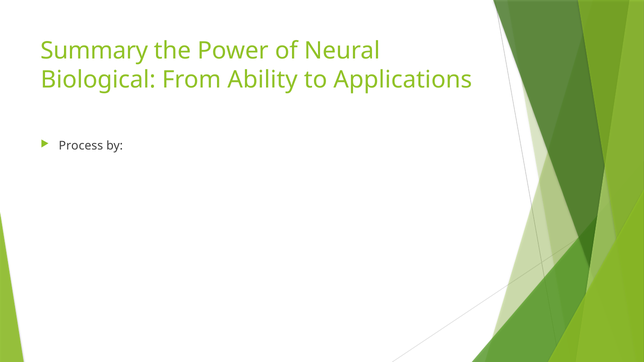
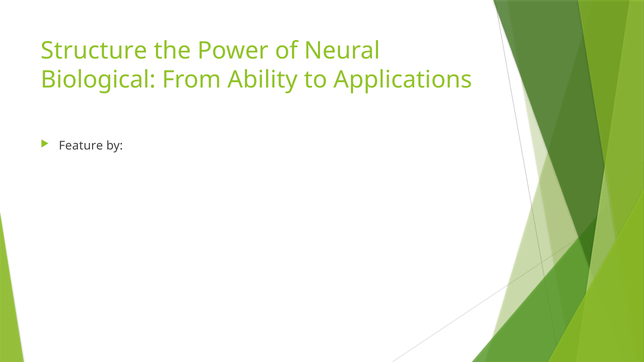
Summary: Summary -> Structure (94, 51)
Process: Process -> Feature (81, 146)
